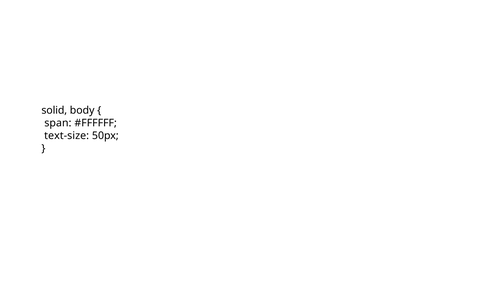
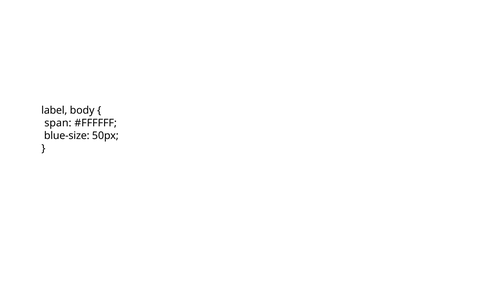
solid: solid -> label (54, 110)
text-size: text-size -> blue-size (67, 135)
